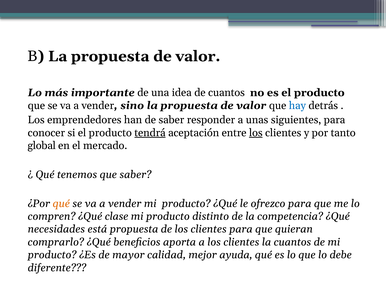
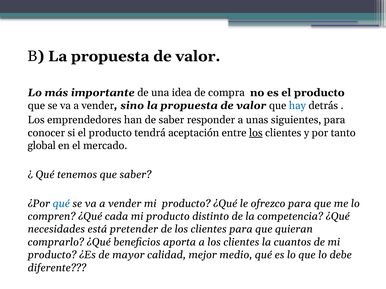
de cuantos: cuantos -> compra (226, 93)
tendrá underline: present -> none (150, 133)
qué colour: orange -> blue (61, 204)
clase: clase -> cada (117, 217)
está propuesta: propuesta -> pretender (134, 230)
ayuda: ayuda -> medio (236, 255)
